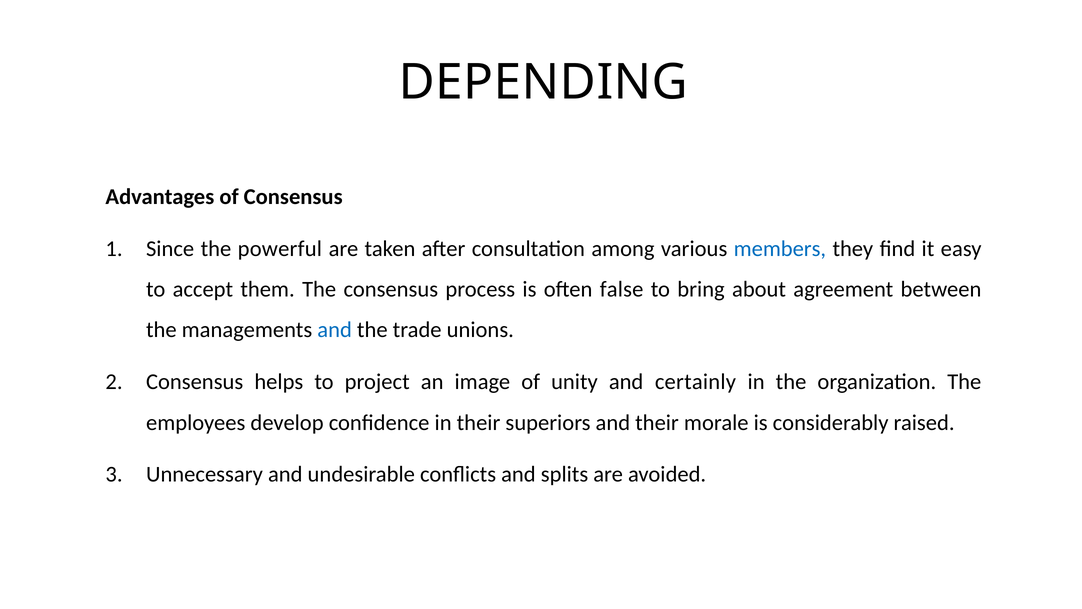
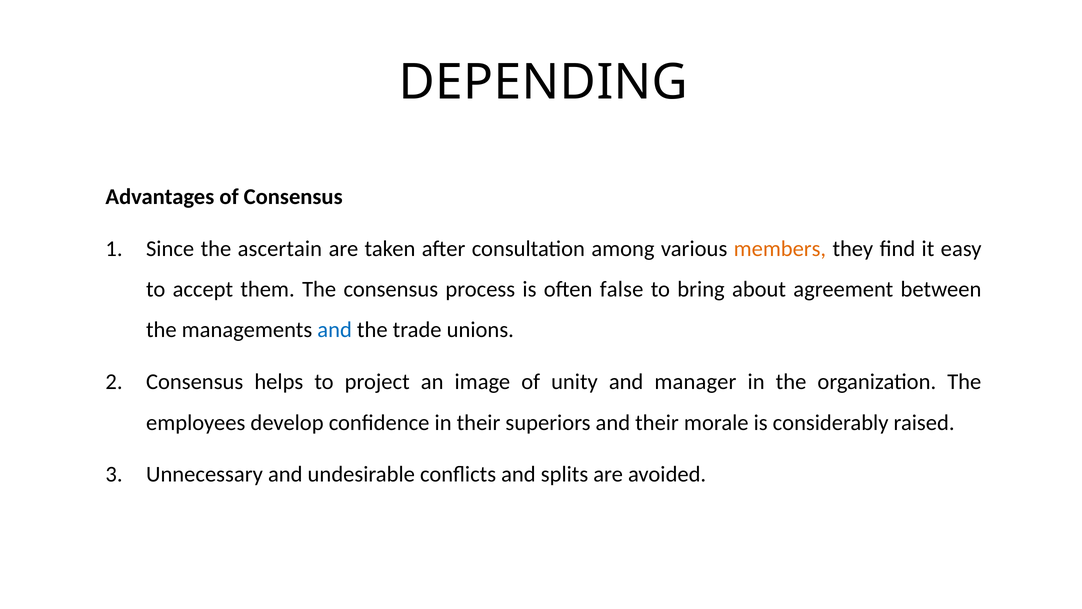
powerful: powerful -> ascertain (280, 248)
members colour: blue -> orange (780, 248)
certainly: certainly -> manager (695, 382)
